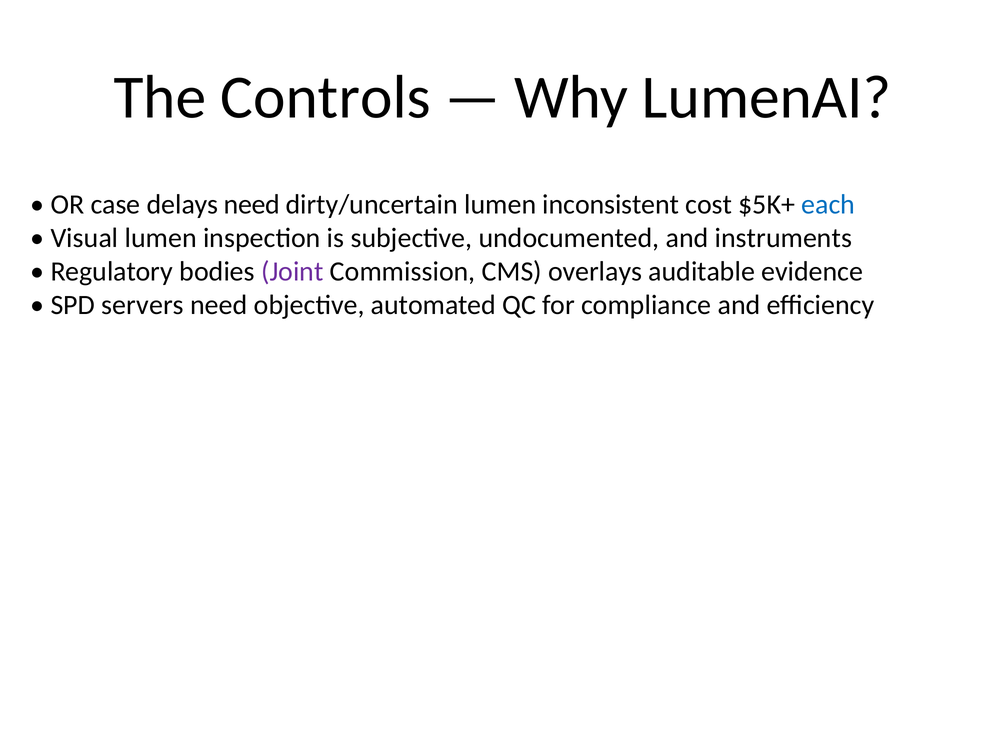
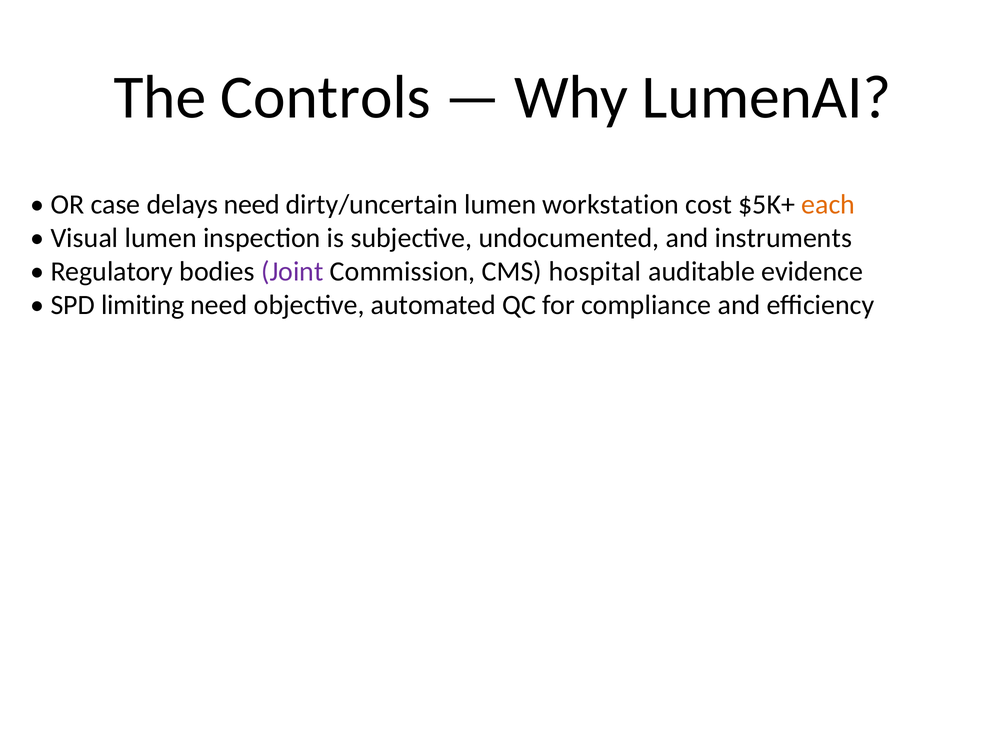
inconsistent: inconsistent -> workstation (611, 205)
each colour: blue -> orange (828, 205)
overlays: overlays -> hospital (595, 272)
servers: servers -> limiting (143, 305)
